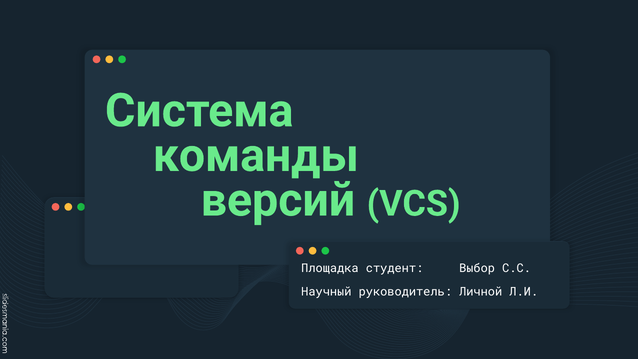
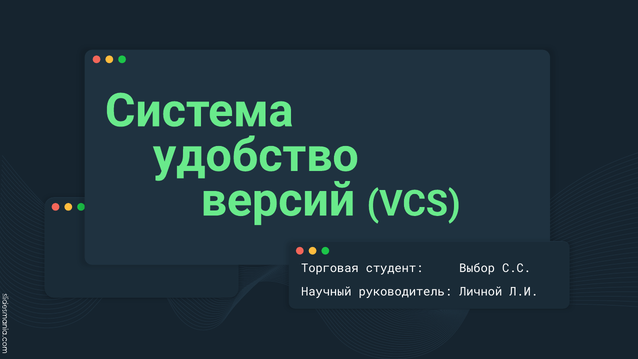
команды: команды -> удобство (256, 156)
Площадка: Площадка -> Торговая (330, 268)
